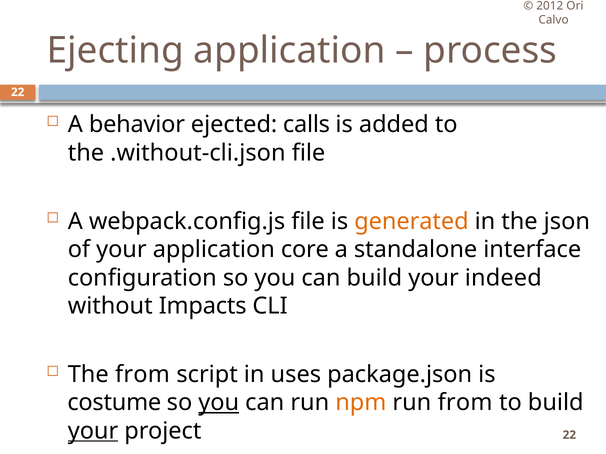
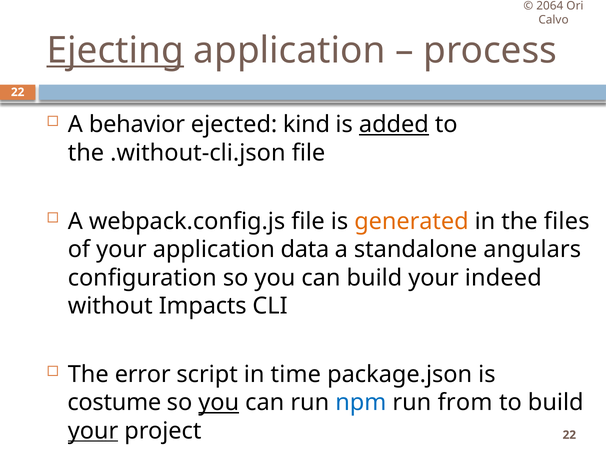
2012: 2012 -> 2064 (550, 6)
Ejecting underline: none -> present (115, 51)
calls: calls -> kind (307, 125)
added underline: none -> present (394, 125)
json: json -> files (567, 221)
core: core -> data (305, 250)
interface: interface -> angulars (532, 250)
The from: from -> error (143, 375)
uses: uses -> time (296, 375)
npm colour: orange -> blue (361, 403)
